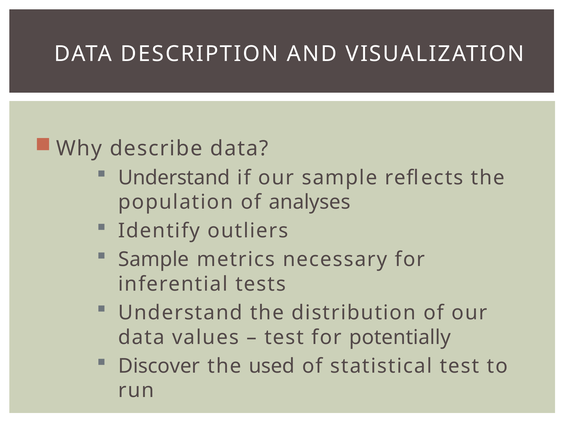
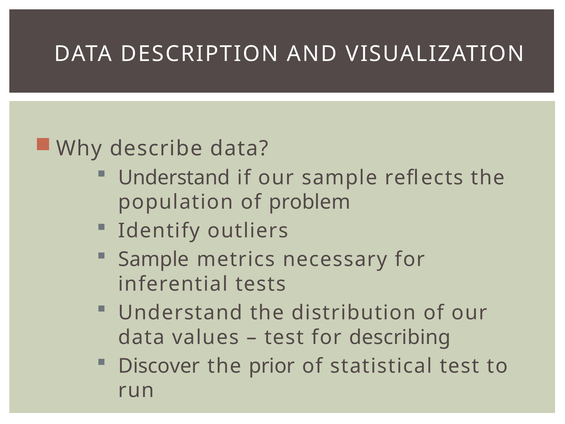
analyses: analyses -> problem (310, 202)
potentially: potentially -> describing (400, 337)
used: used -> prior (272, 366)
